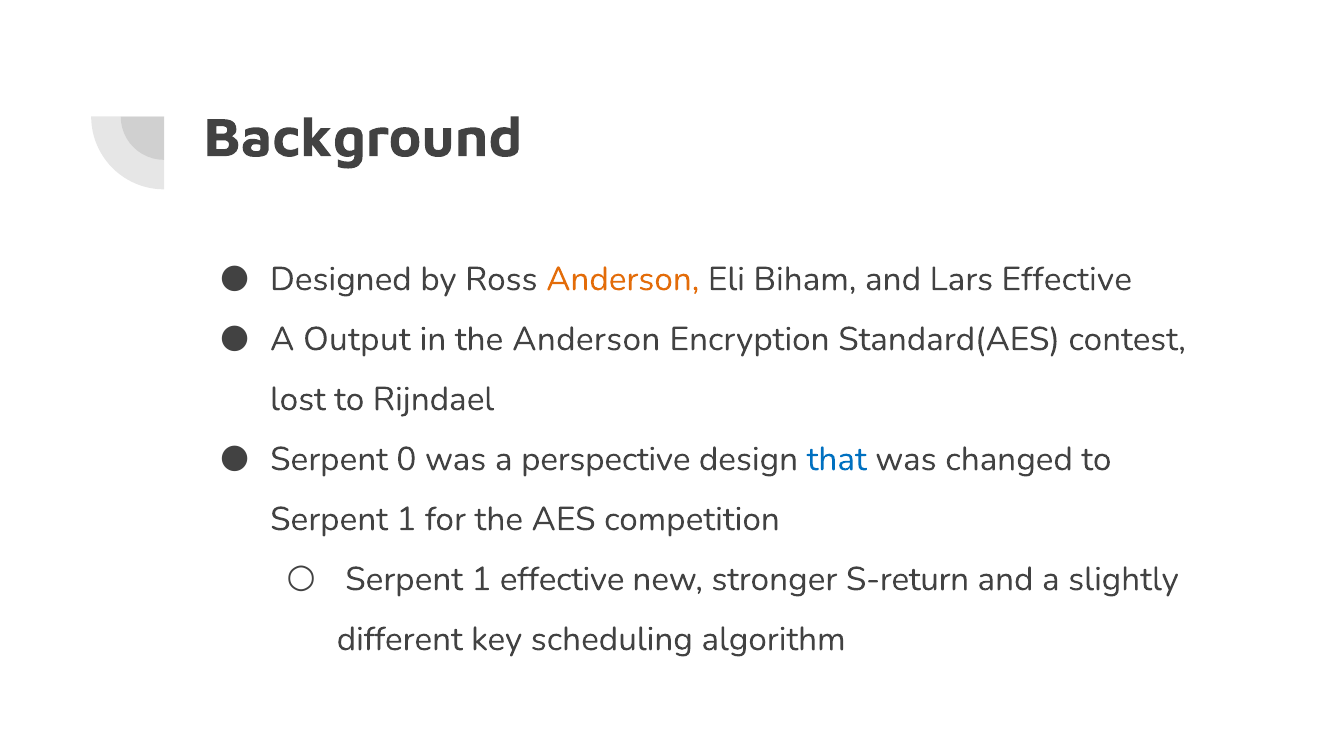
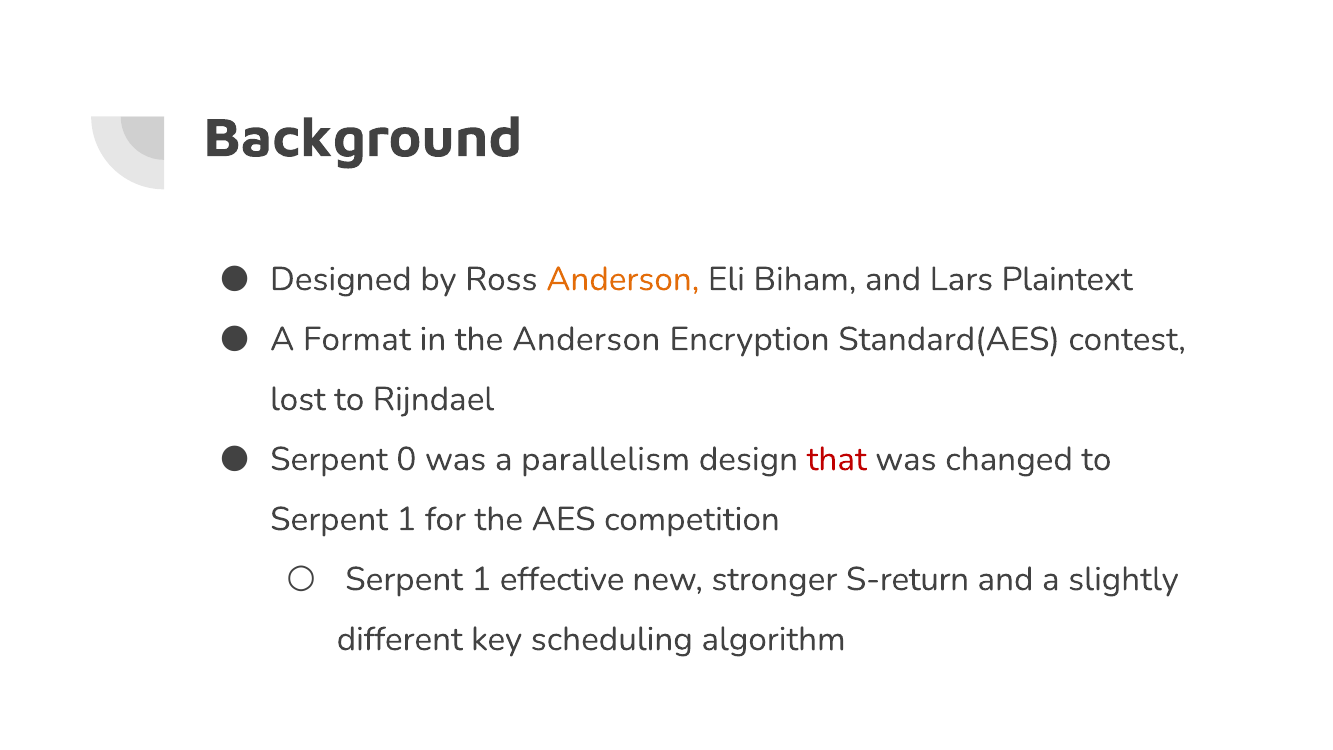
Lars Effective: Effective -> Plaintext (1067, 279)
Output: Output -> Format (357, 339)
perspective: perspective -> parallelism (606, 459)
that colour: blue -> red (837, 459)
